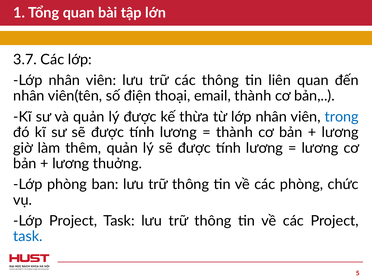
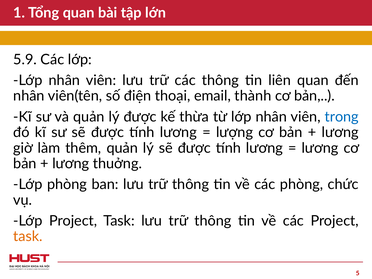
3.7: 3.7 -> 5.9 (25, 60)
thành: thành -> lượng (235, 132)
task colour: blue -> orange (28, 236)
